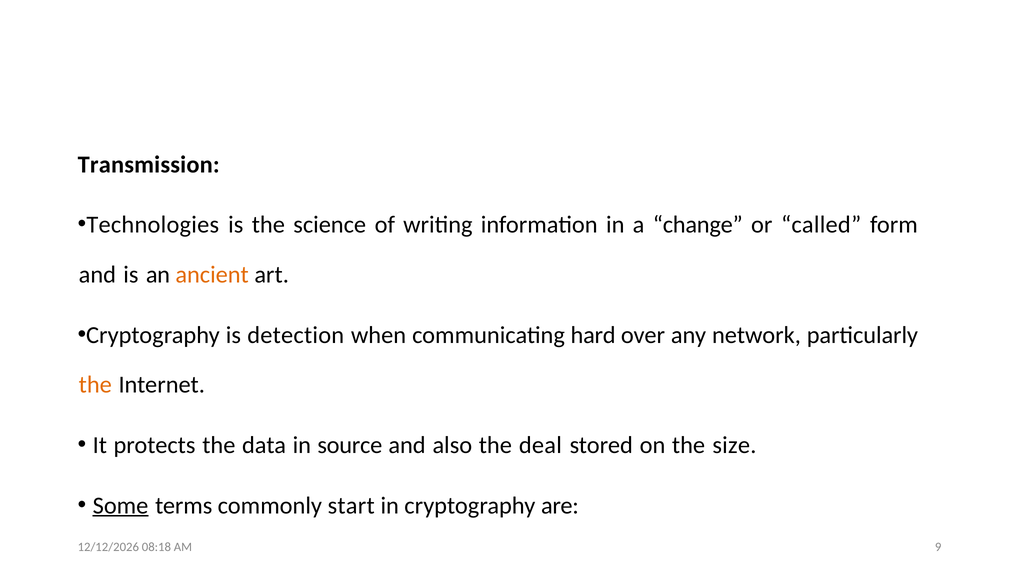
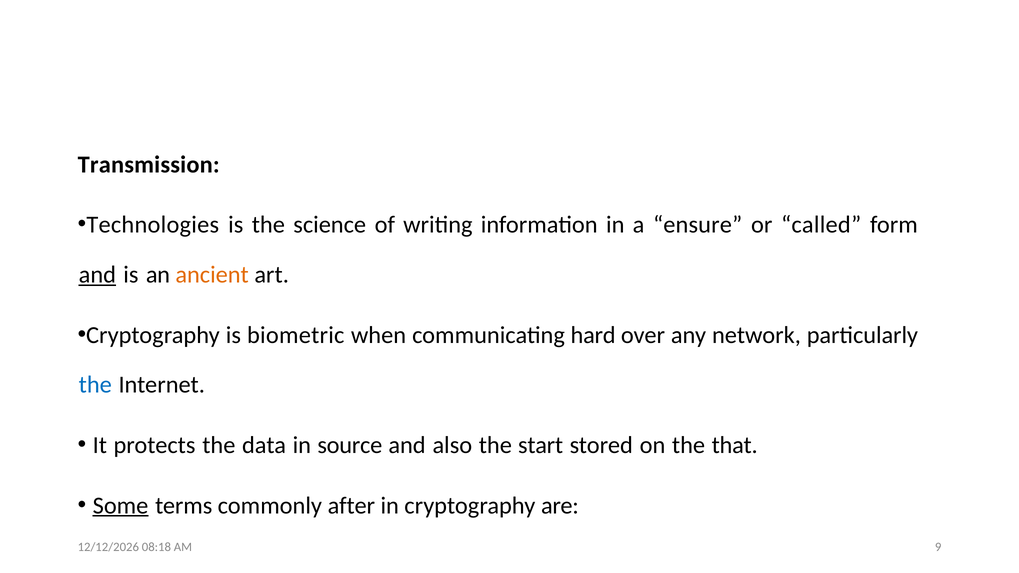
change: change -> ensure (698, 225)
and underline: none -> present (97, 275)
detection: detection -> biometric (296, 335)
the colour: orange -> blue (95, 385)
deal: deal -> start (541, 445)
size: size -> that (735, 445)
start: start -> after (351, 506)
